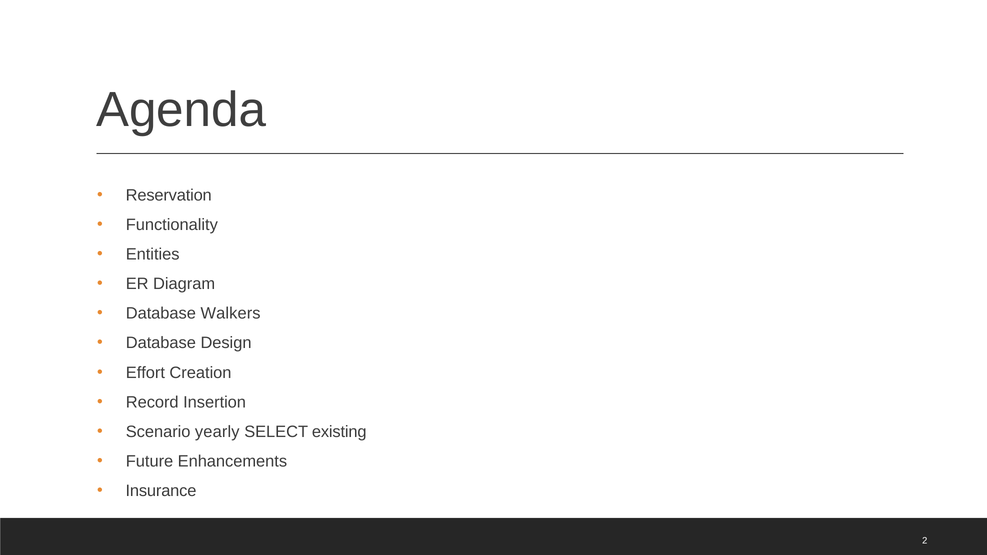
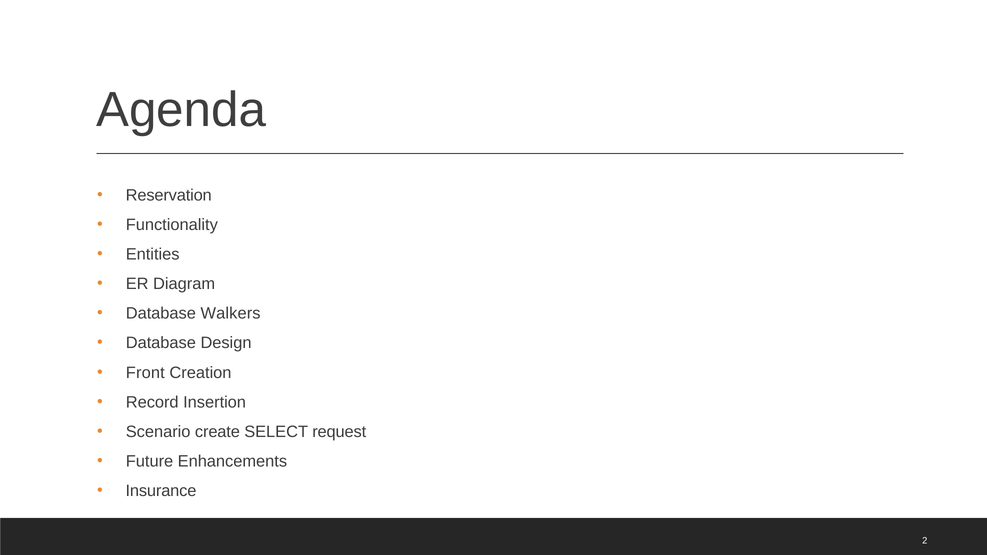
Effort: Effort -> Front (145, 373)
yearly: yearly -> create (217, 432)
existing: existing -> request (339, 432)
